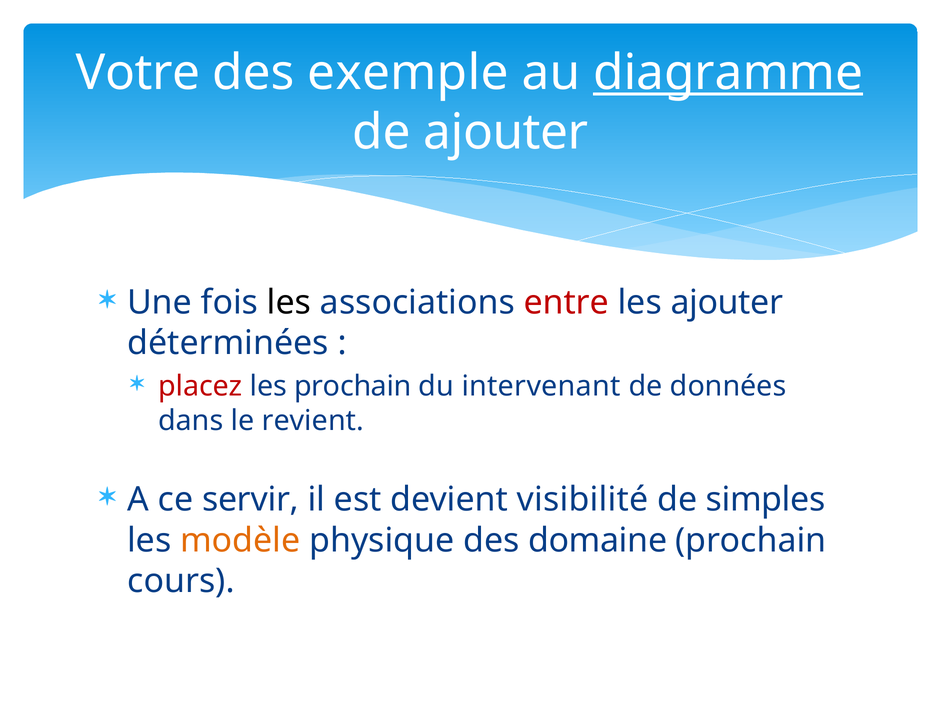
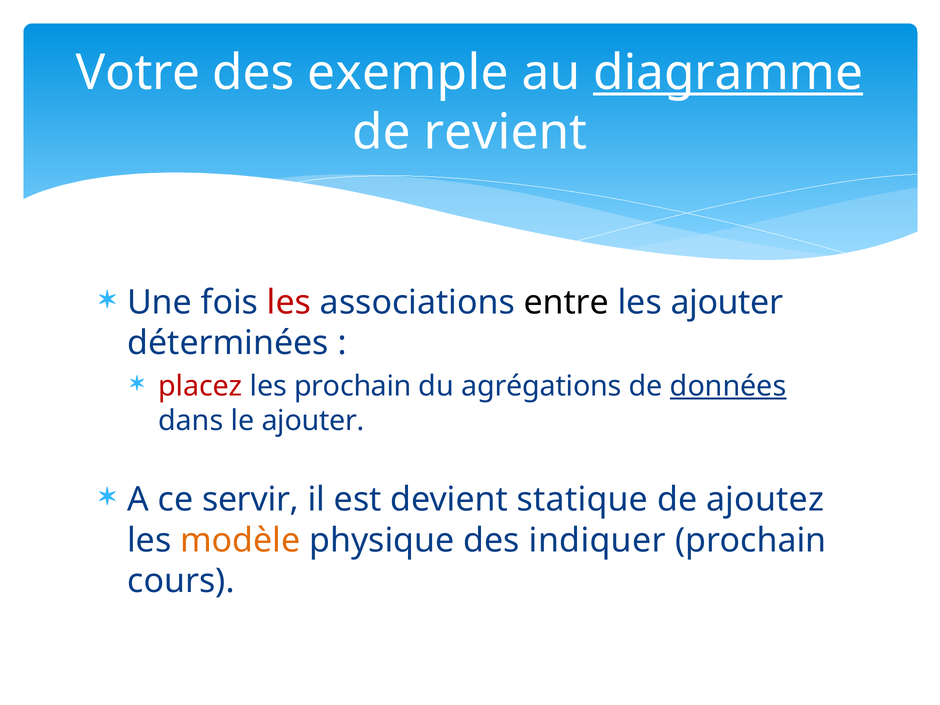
de ajouter: ajouter -> revient (505, 132)
les colour: black -> red (289, 302)
entre colour: red -> black (566, 302)
intervenant: intervenant -> agrégations (541, 386)
données underline: none -> present (728, 386)
le revient: revient -> ajouter (313, 421)
visibilité: visibilité -> statique (583, 500)
simples: simples -> ajoutez (765, 500)
domaine: domaine -> indiquer (597, 540)
